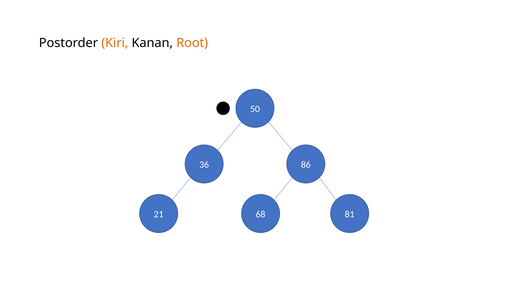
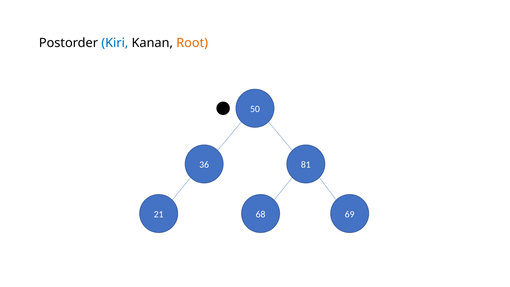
Kiri colour: orange -> blue (115, 43)
86: 86 -> 81 (306, 165)
81: 81 -> 69 (350, 214)
